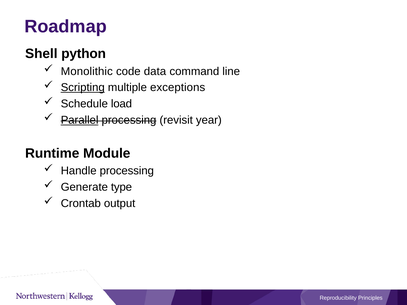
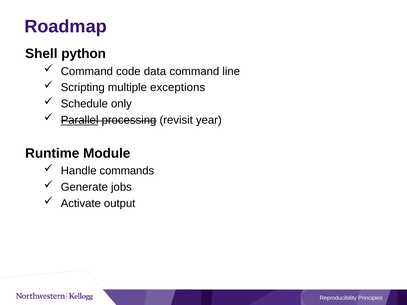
Monolithic: Monolithic -> Command (87, 71)
Scripting underline: present -> none (83, 88)
load: load -> only (121, 104)
Handle processing: processing -> commands (127, 171)
type: type -> jobs (121, 187)
Crontab: Crontab -> Activate (81, 204)
